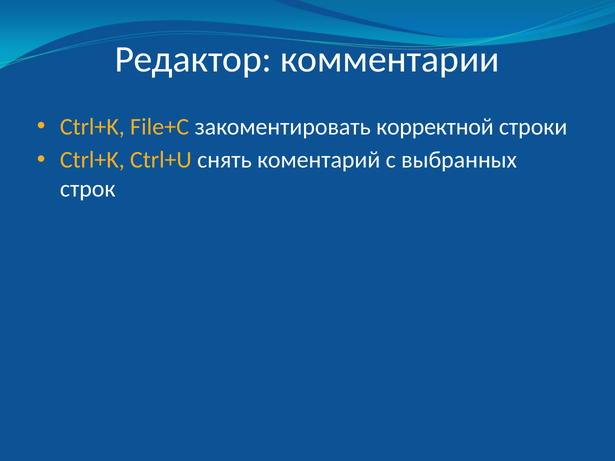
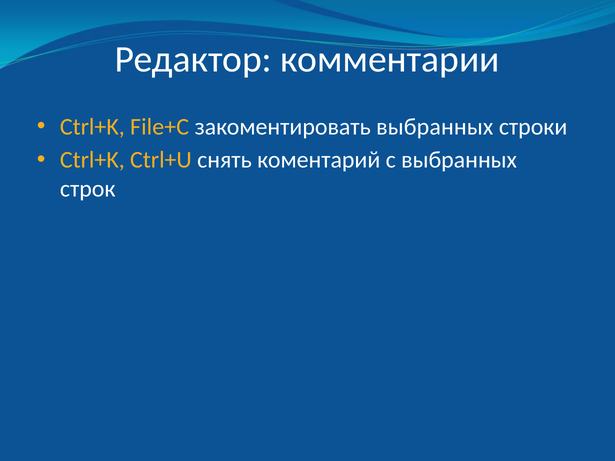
закоментировать корректной: корректной -> выбранных (435, 127)
